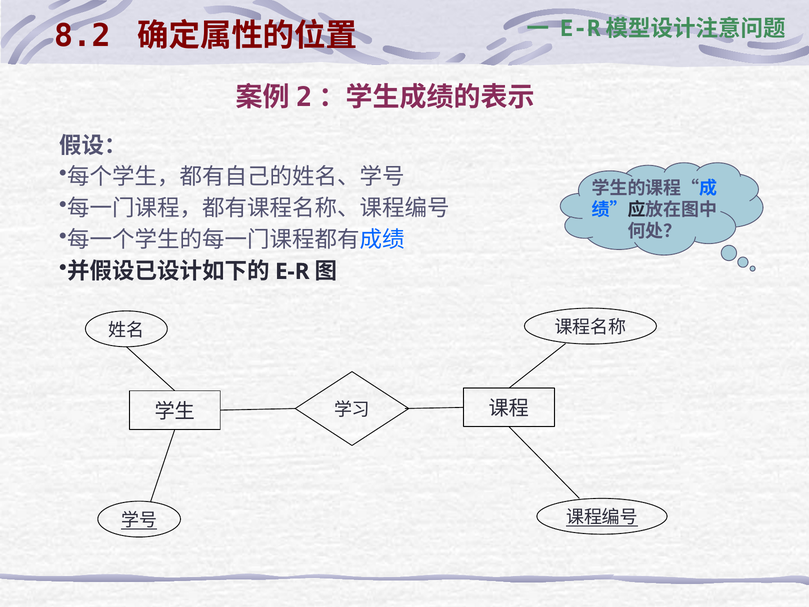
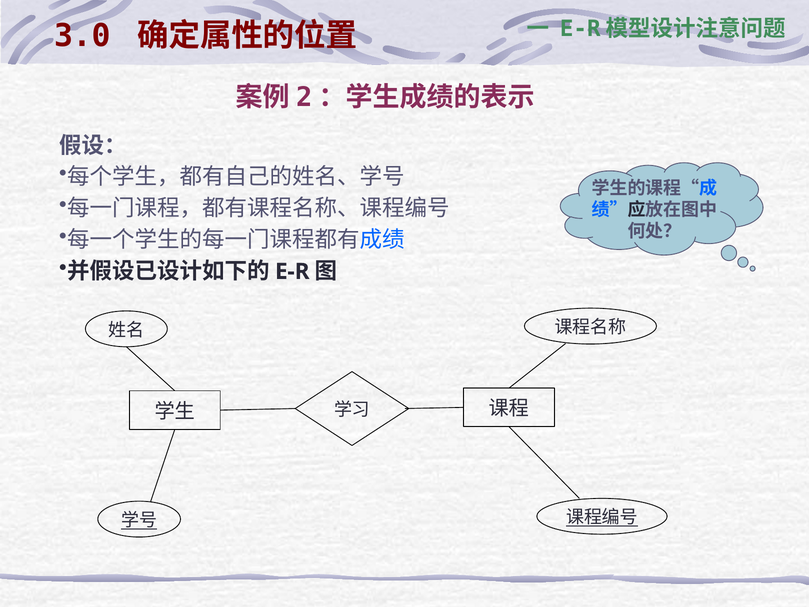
8.2: 8.2 -> 3.0 (82, 36)
